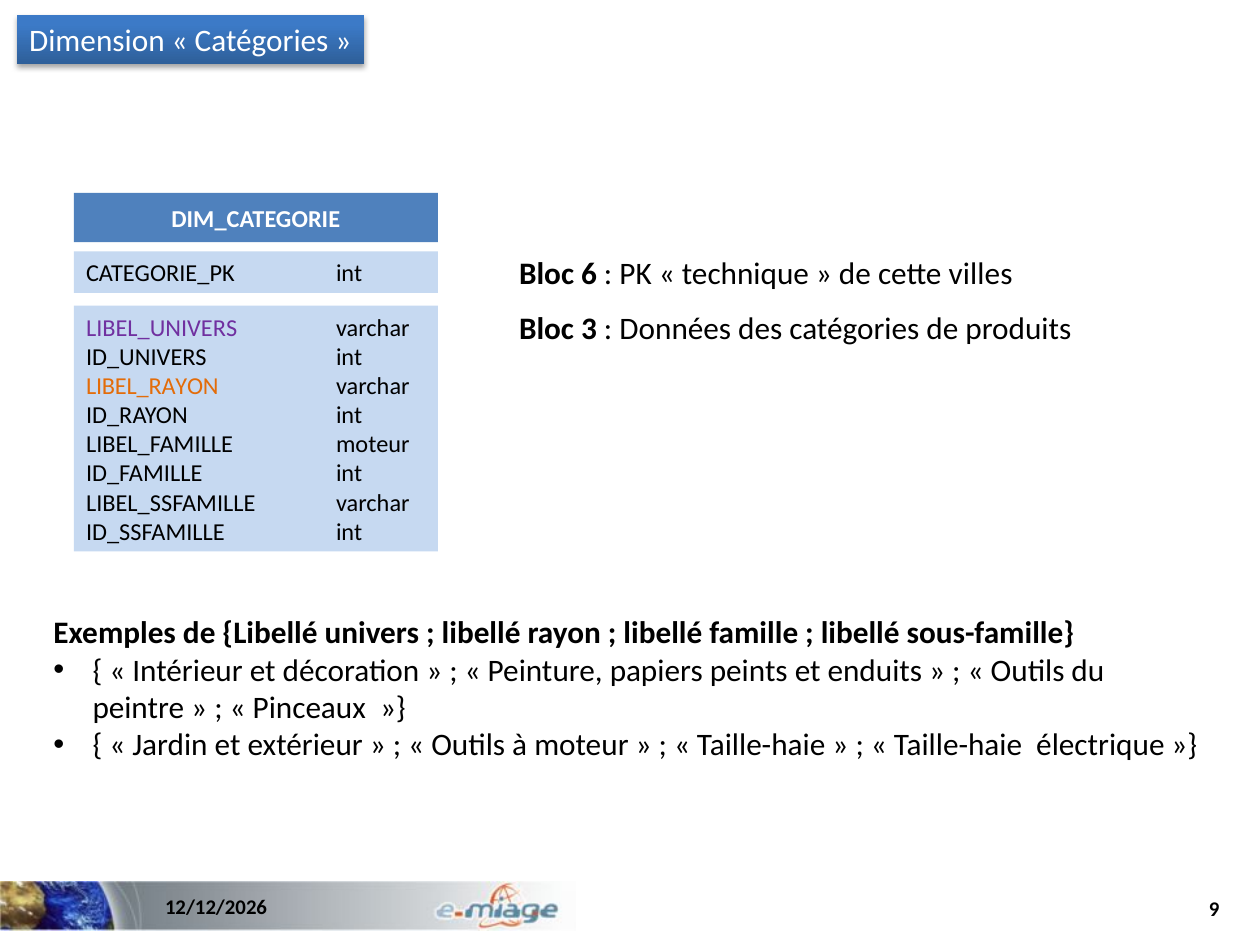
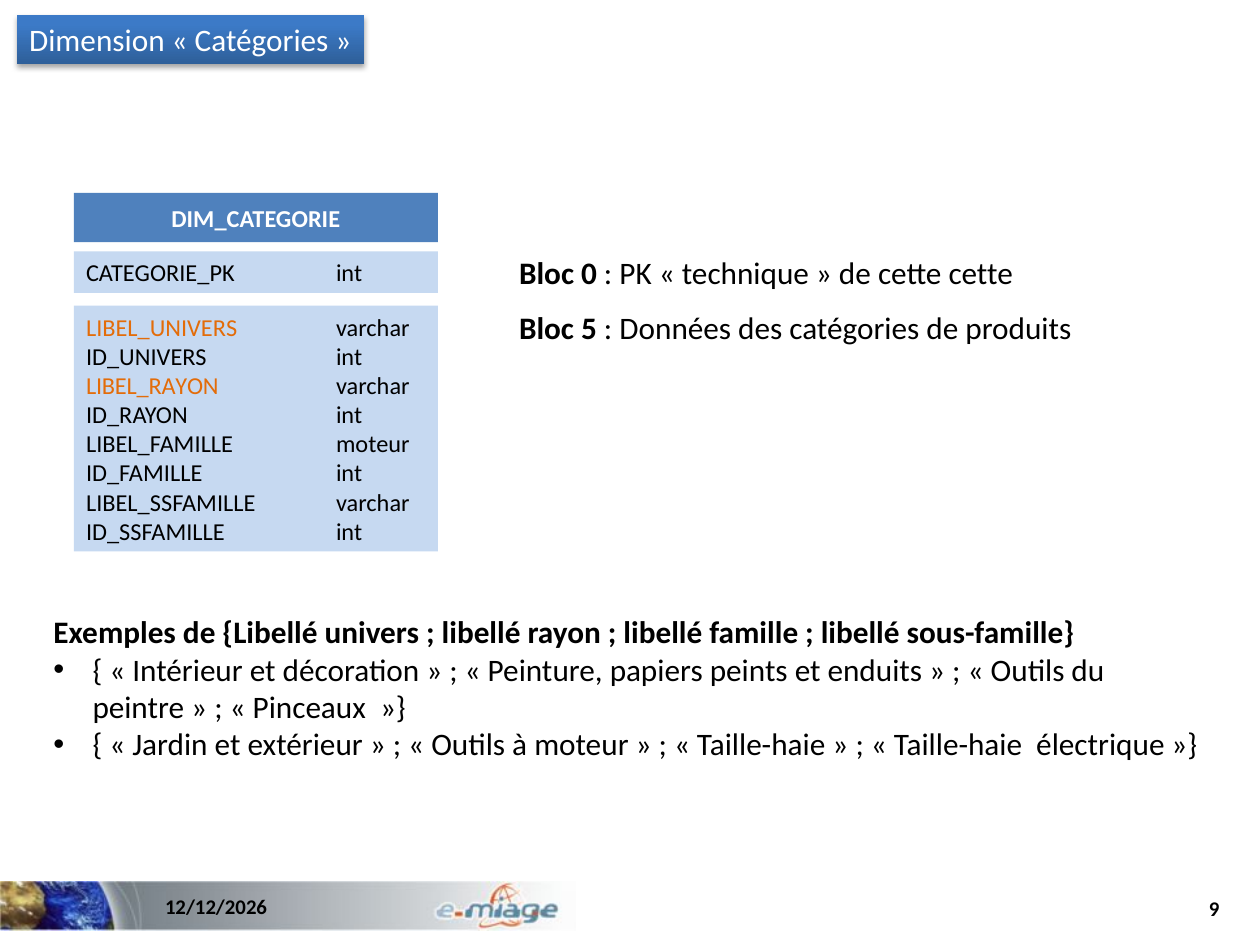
6: 6 -> 0 (589, 274)
cette villes: villes -> cette (981, 274)
3: 3 -> 5 (589, 330)
LIBEL_UNIVERS colour: purple -> orange (162, 328)
